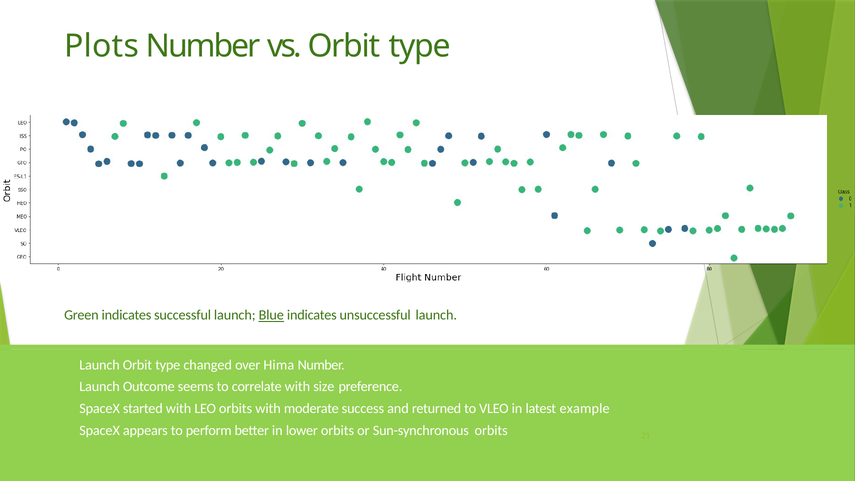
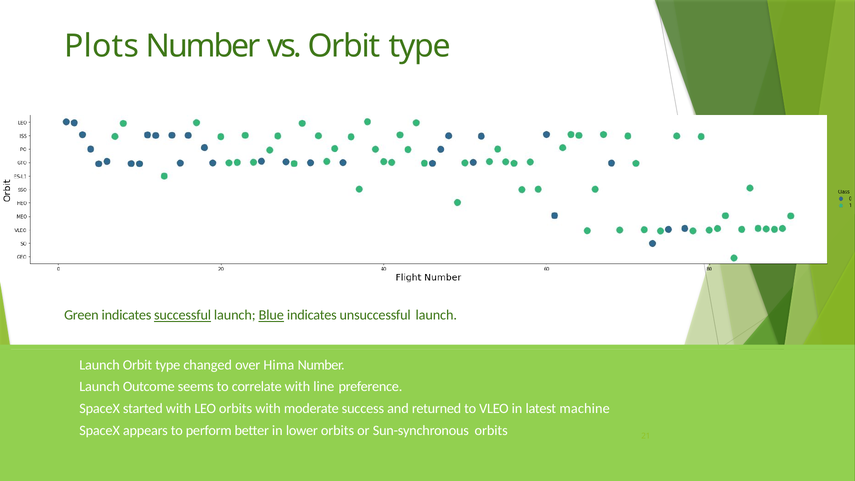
successful underline: none -> present (183, 315)
size: size -> line (324, 386)
example: example -> machine (585, 408)
